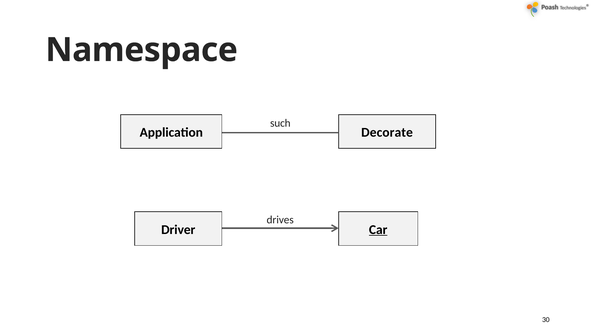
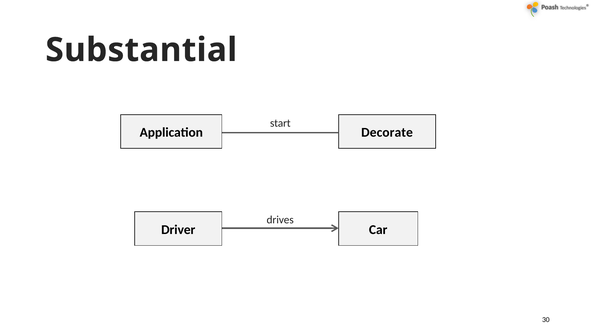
Namespace: Namespace -> Substantial (141, 50)
such: such -> start (280, 123)
Car underline: present -> none (378, 229)
